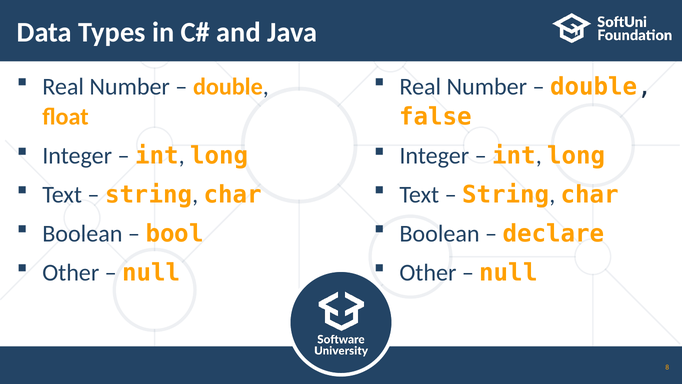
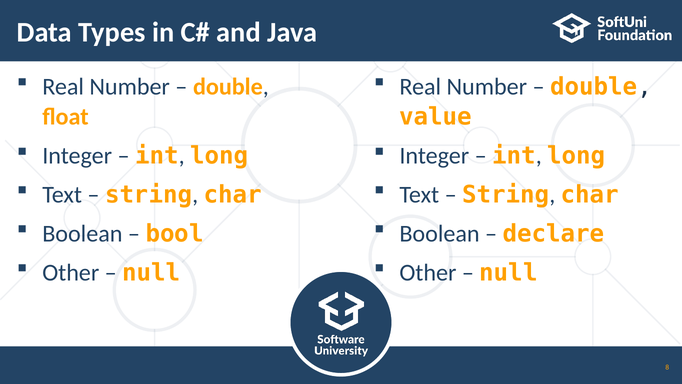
false: false -> value (436, 117)
